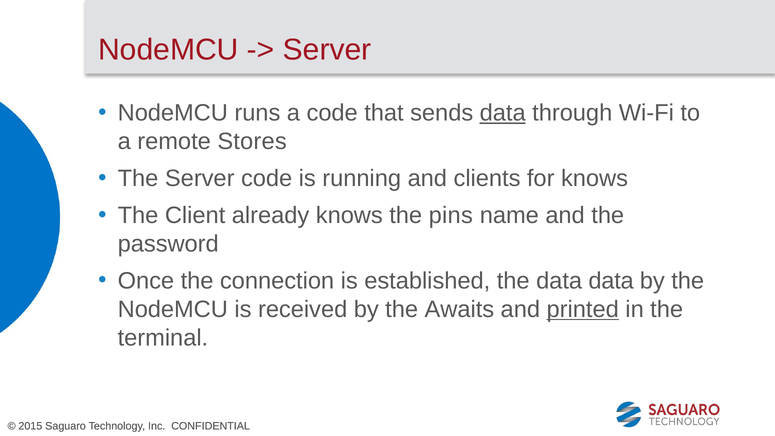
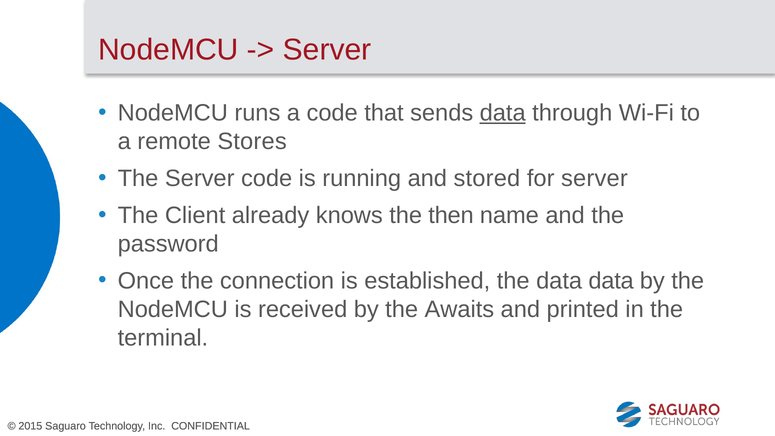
clients: clients -> stored (487, 178)
for knows: knows -> server (594, 178)
pins: pins -> then (451, 215)
printed underline: present -> none (583, 309)
